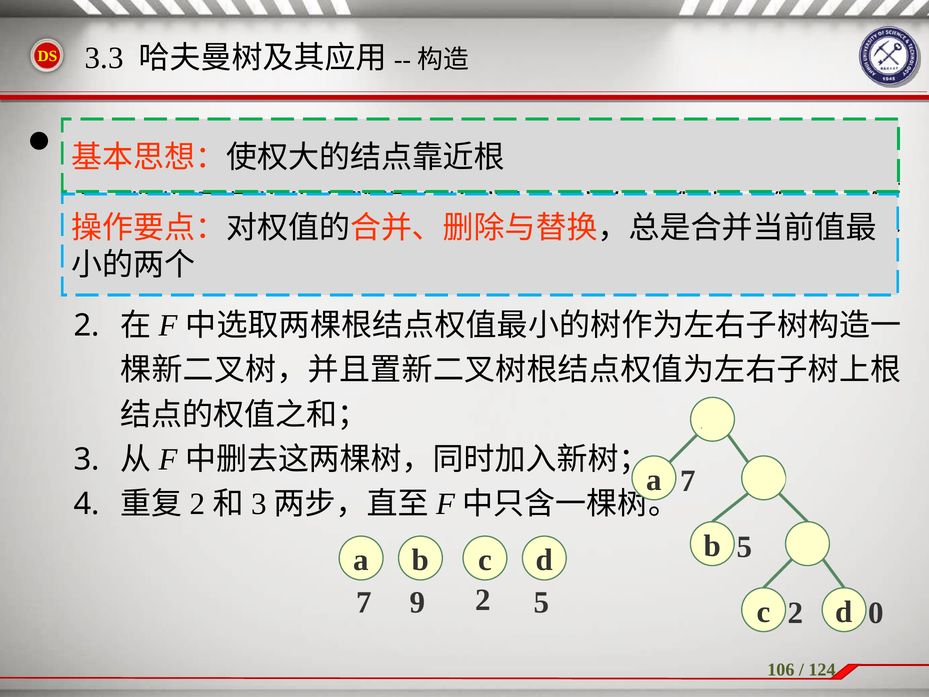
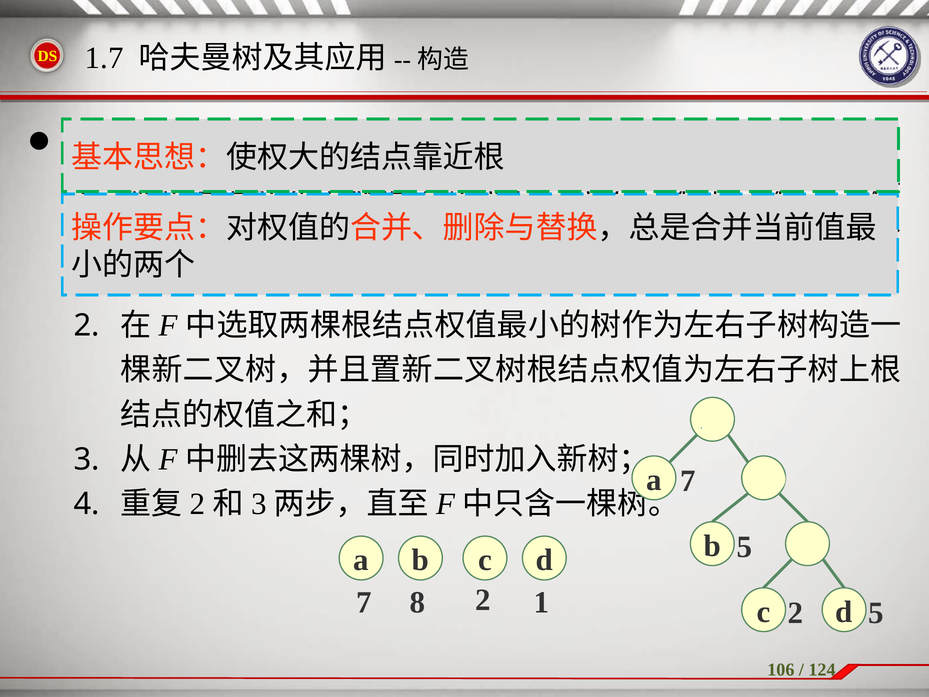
3.3: 3.3 -> 1.7 (104, 58)
9: 9 -> 8 (417, 602)
2 5: 5 -> 1 (542, 602)
2 0: 0 -> 5 (876, 613)
